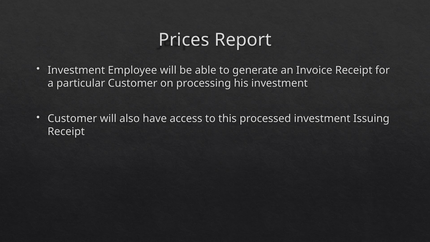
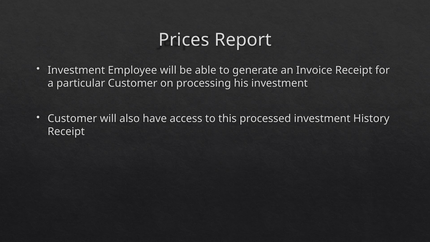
Issuing: Issuing -> History (371, 119)
